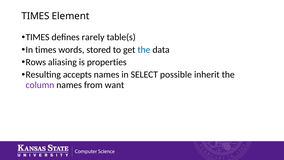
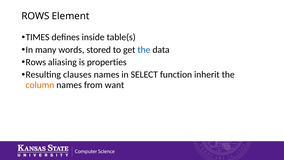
TIMES: TIMES -> ROWS (35, 16)
rarely: rarely -> inside (93, 37)
In times: times -> many (46, 50)
accepts: accepts -> clauses (77, 75)
possible: possible -> function (176, 75)
column colour: purple -> orange (40, 85)
